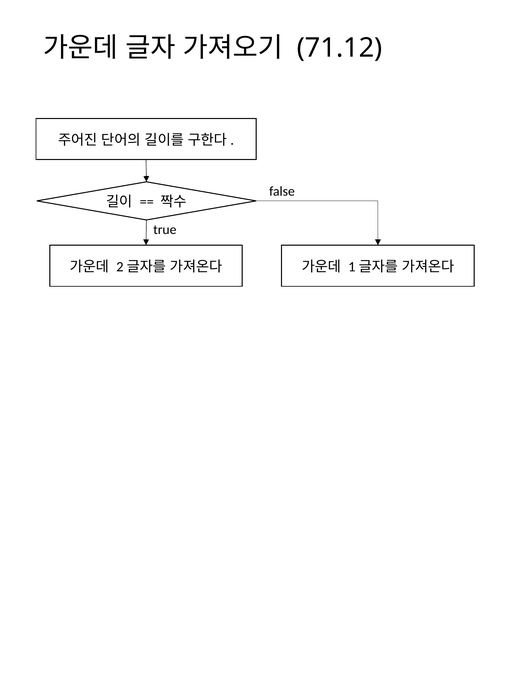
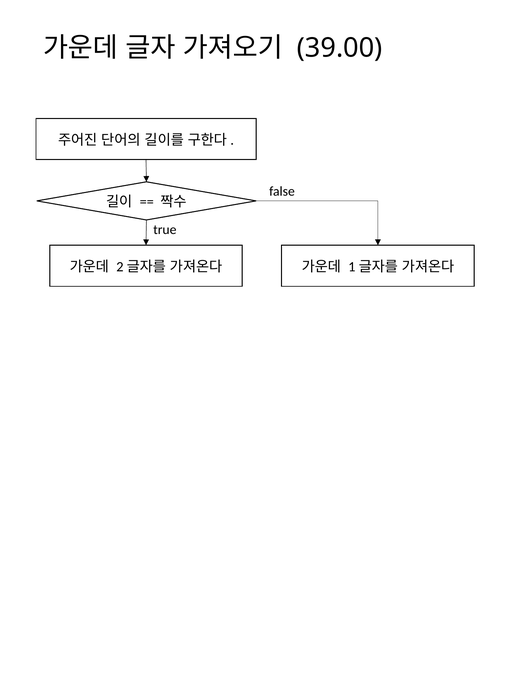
71.12: 71.12 -> 39.00 (340, 48)
